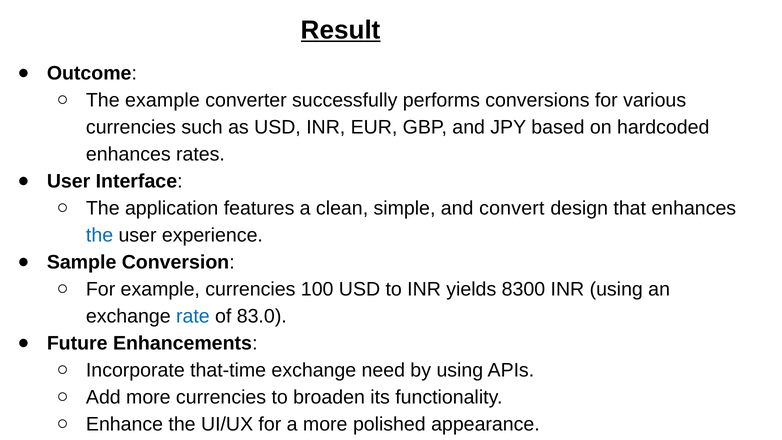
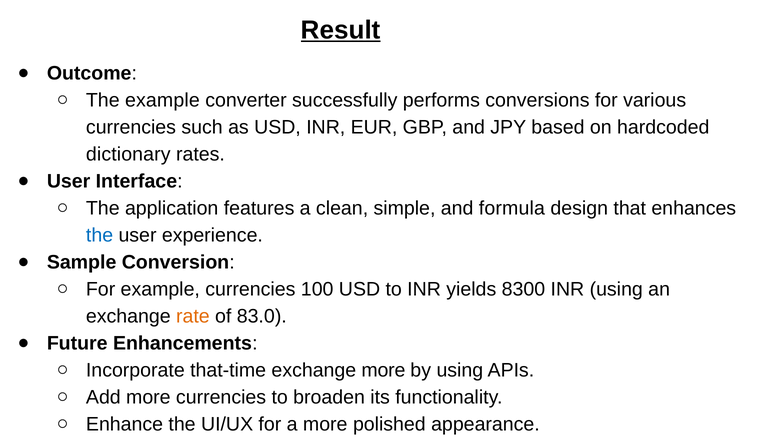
enhances: enhances -> dictionary (128, 154)
convert: convert -> formula (512, 208)
rate colour: blue -> orange (193, 316)
exchange need: need -> more (383, 370)
